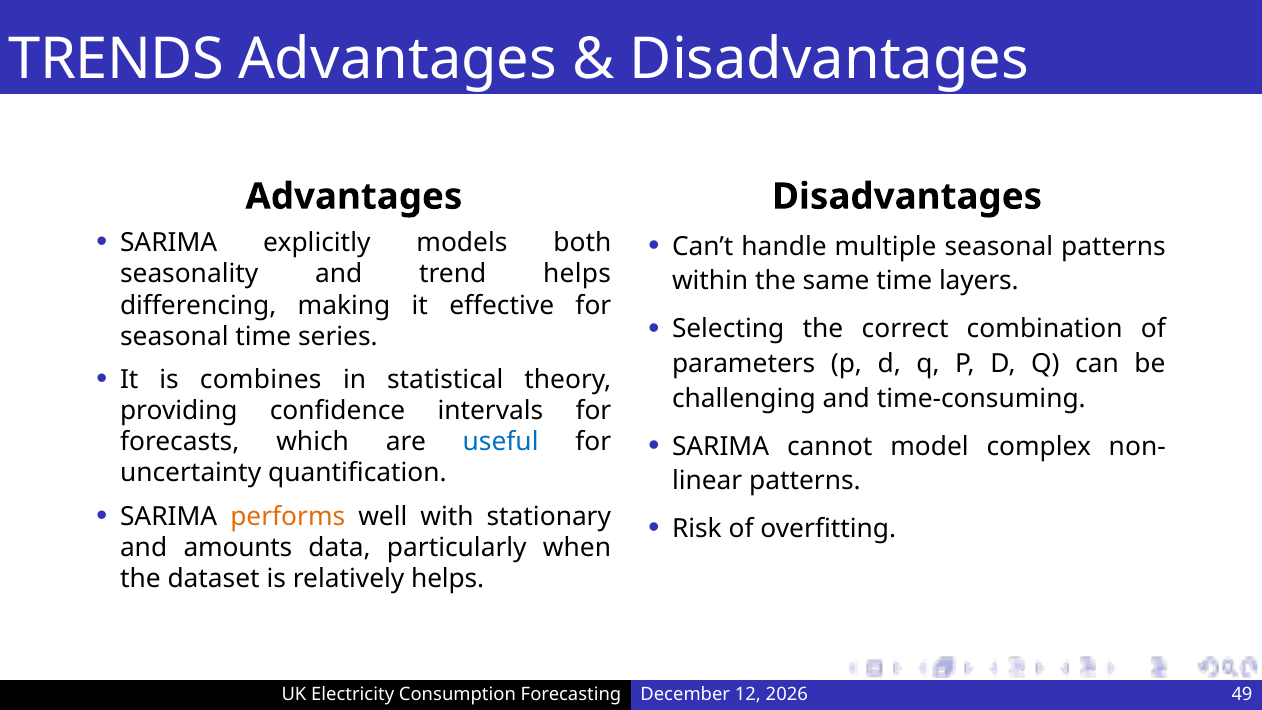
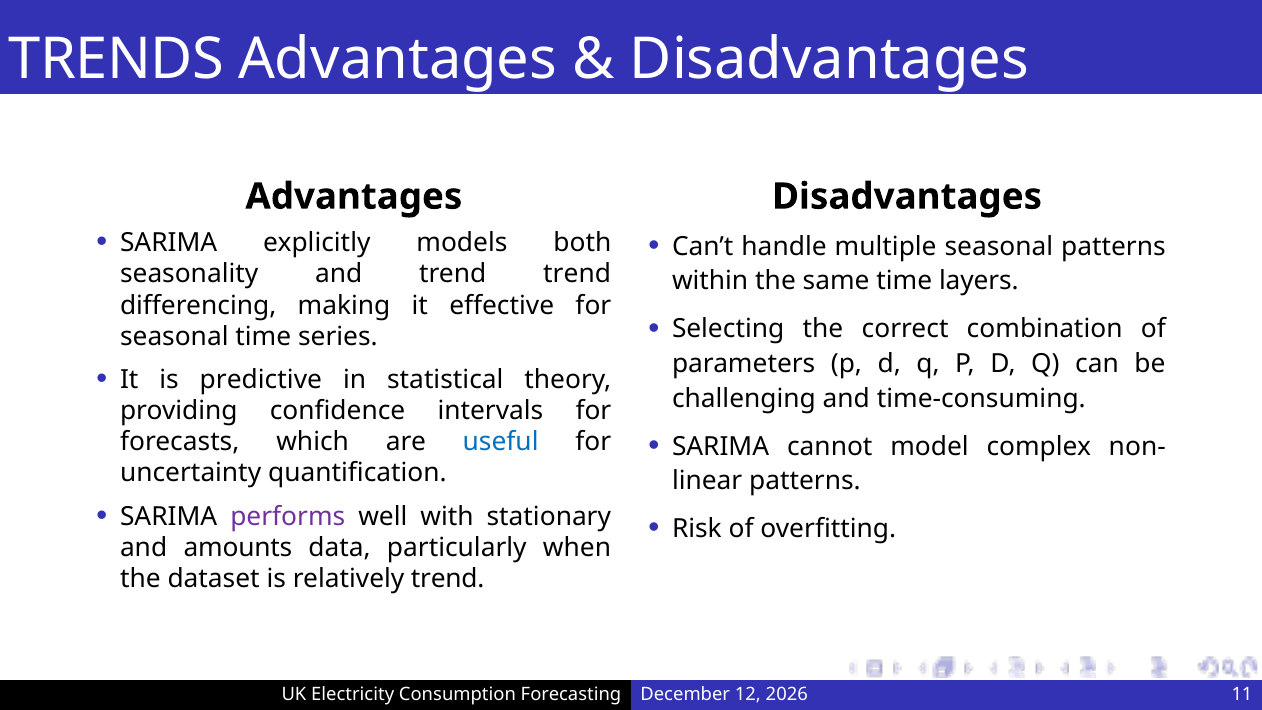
trend helps: helps -> trend (577, 274)
combines: combines -> predictive (261, 380)
performs colour: orange -> purple (288, 516)
relatively helps: helps -> trend (448, 579)
49: 49 -> 11 (1242, 695)
